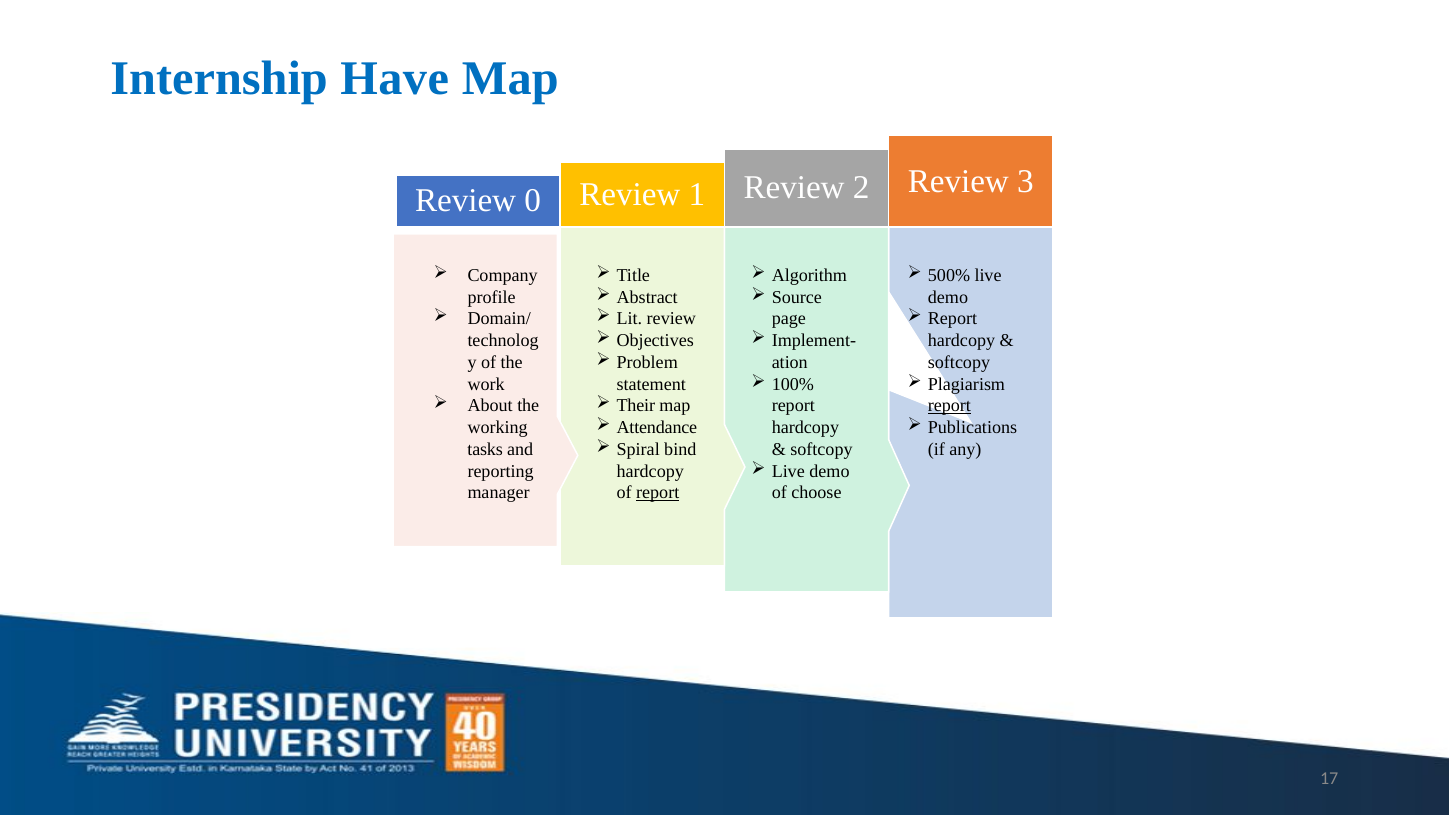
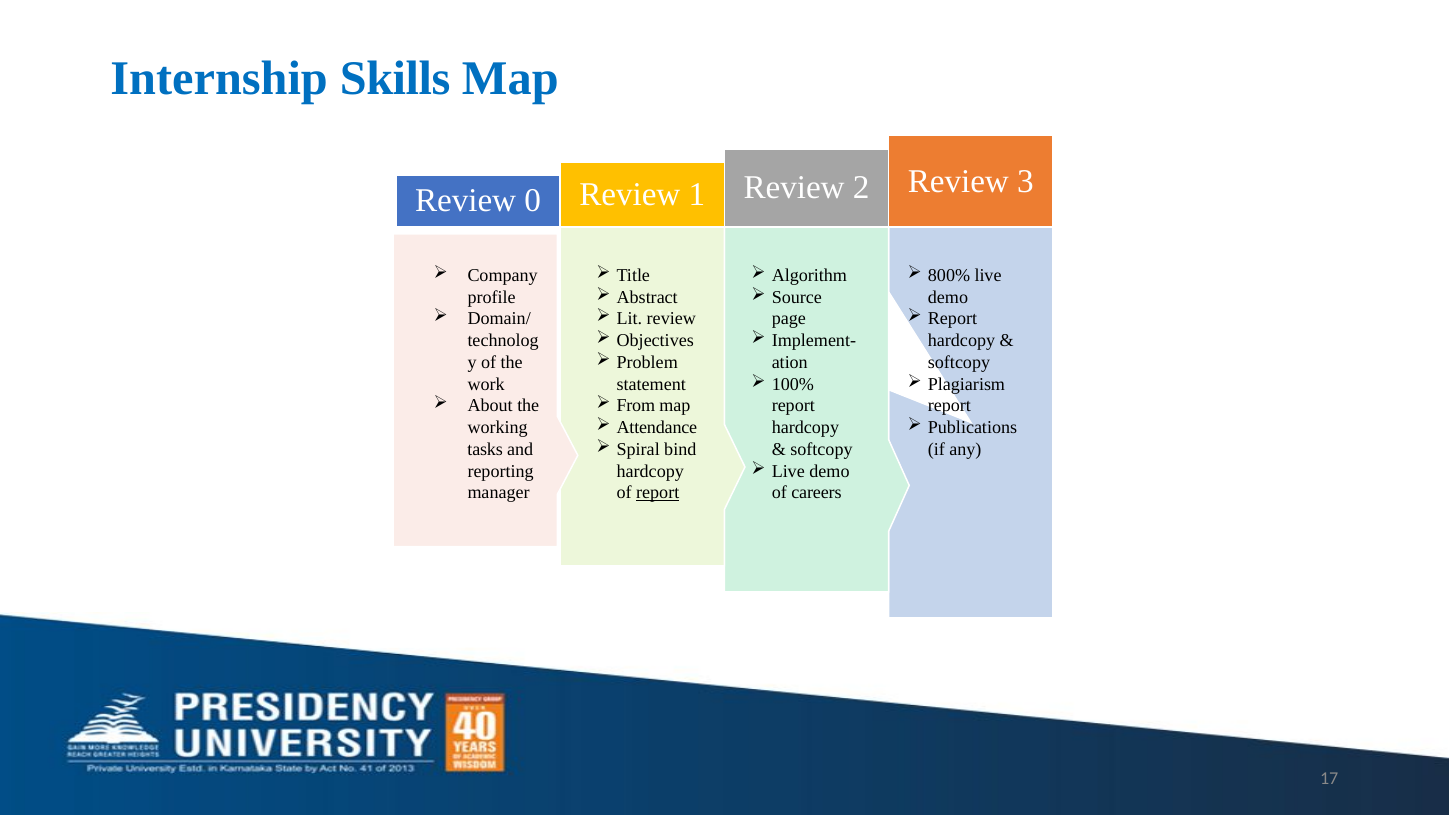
Have: Have -> Skills (395, 78)
500%: 500% -> 800% (949, 275)
Their: Their -> From (636, 406)
report underline: present -> none (949, 406)
choose: choose -> careers (816, 493)
